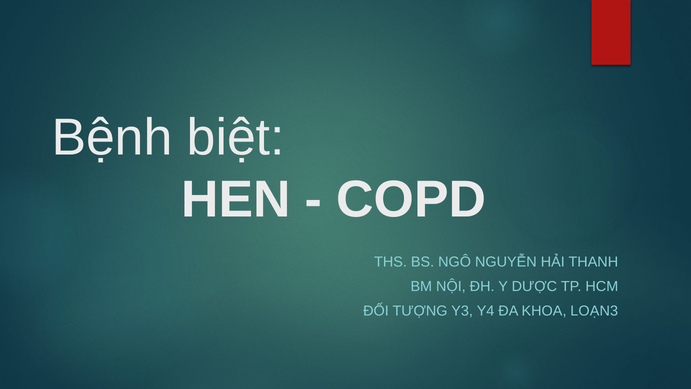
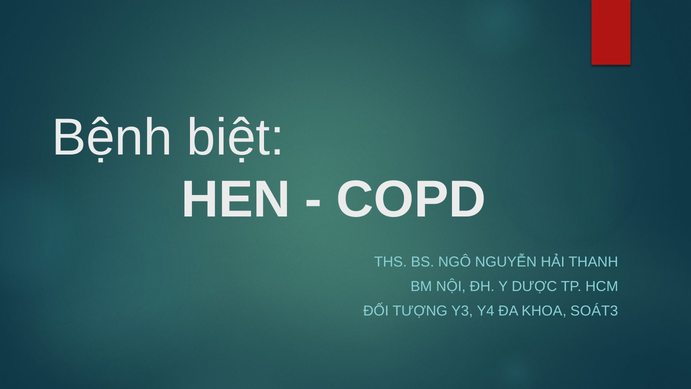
LOẠN3: LOẠN3 -> SOÁT3 (594, 311)
